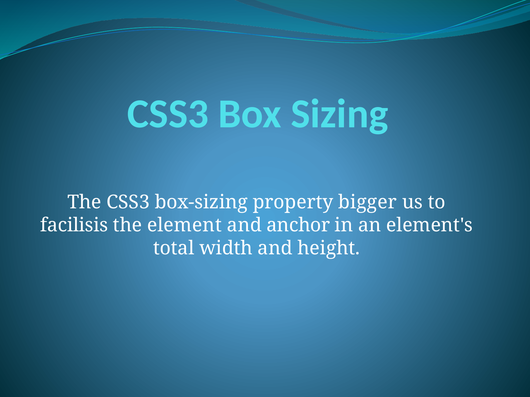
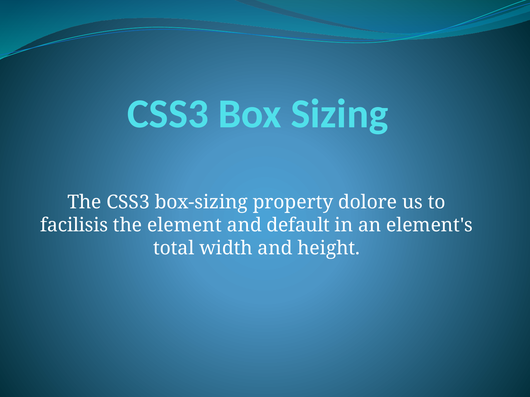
bigger: bigger -> dolore (368, 203)
anchor: anchor -> default (298, 226)
